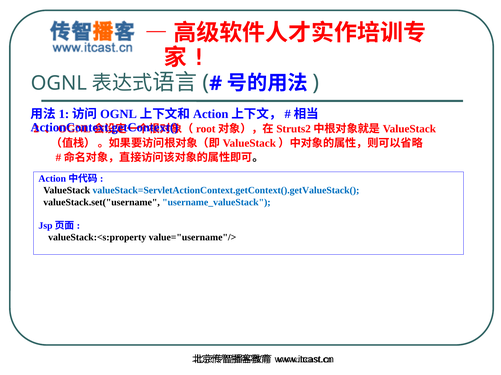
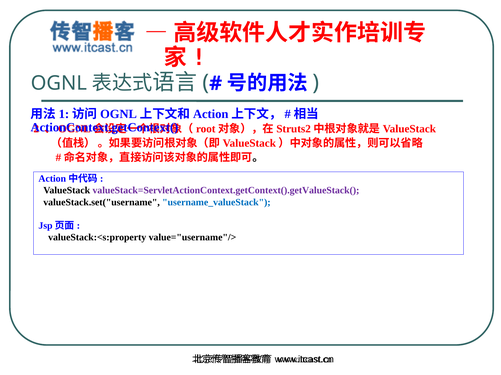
valueStack=ServletActionContext.getContext().getValueStack( colour: blue -> purple (226, 191)
